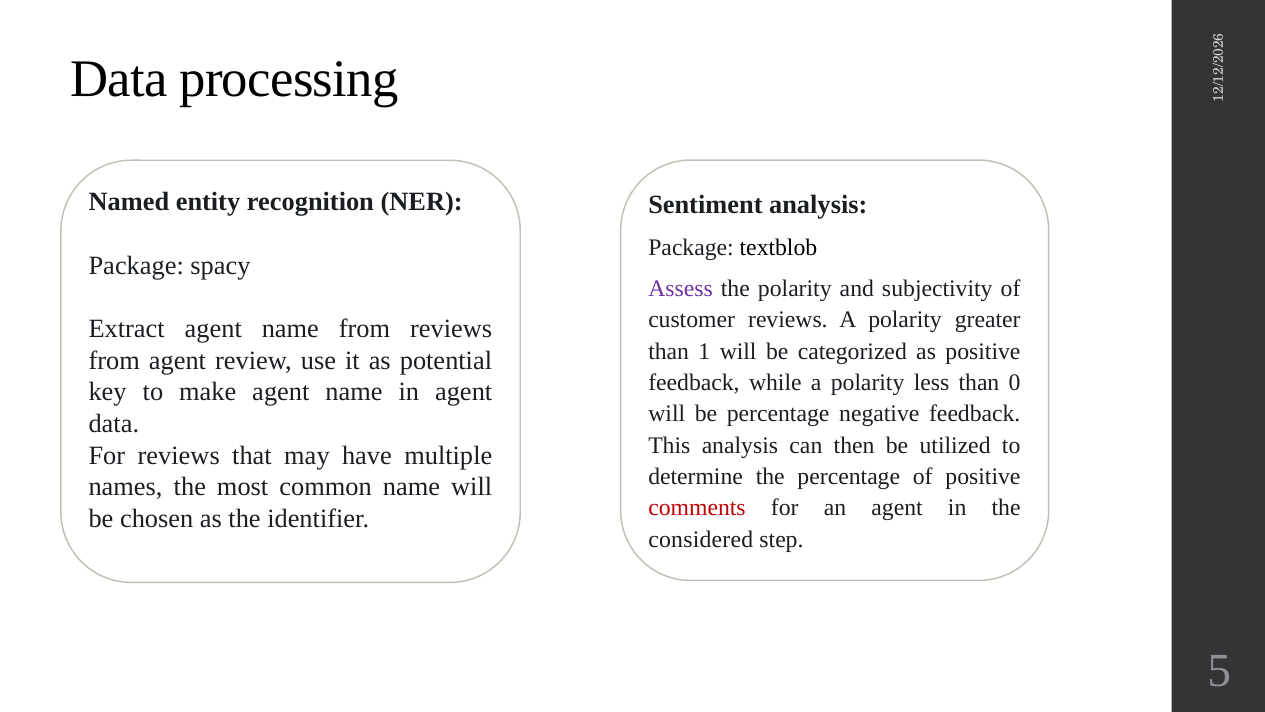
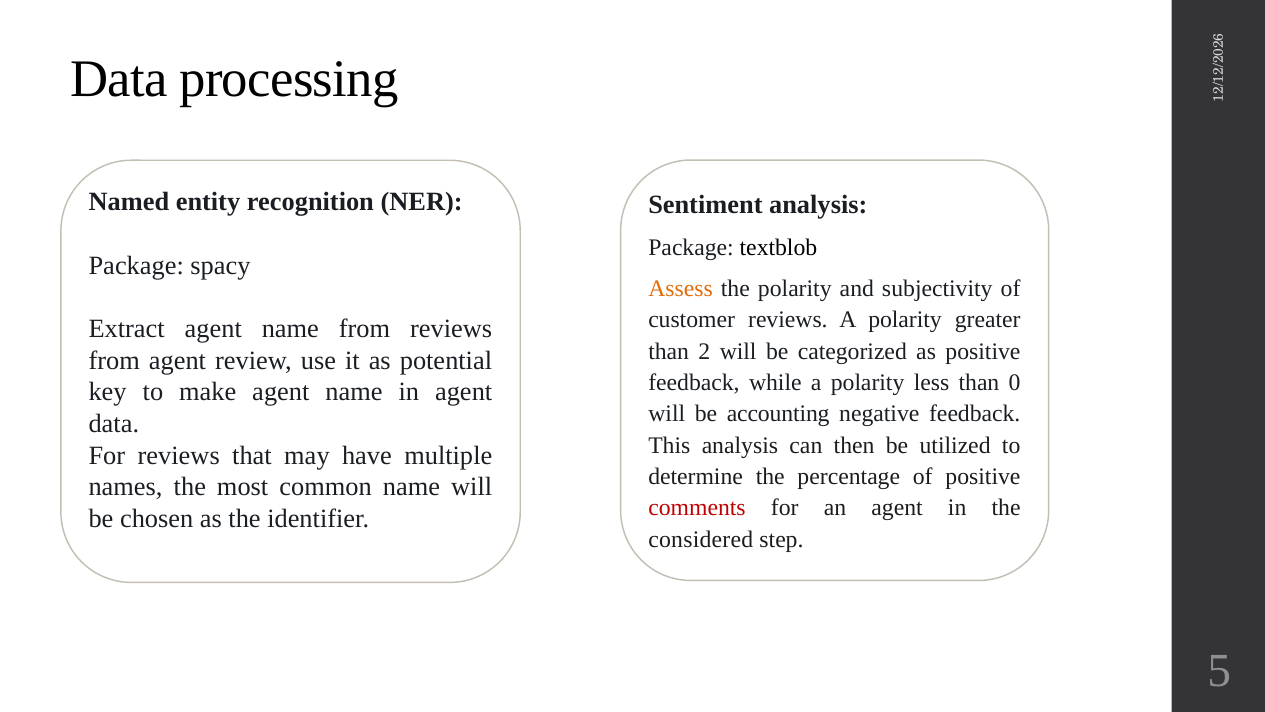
Assess colour: purple -> orange (681, 289)
than 1: 1 -> 2 (704, 351)
be percentage: percentage -> accounting (778, 414)
